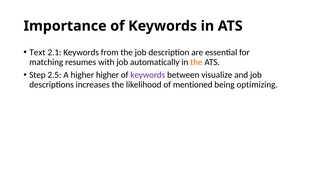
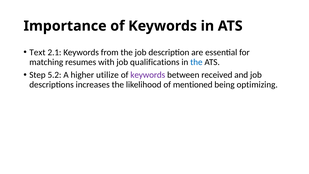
automatically: automatically -> qualifications (155, 62)
the colour: orange -> blue (196, 62)
2.5: 2.5 -> 5.2 (55, 75)
higher higher: higher -> utilize (107, 75)
visualize: visualize -> received (217, 75)
